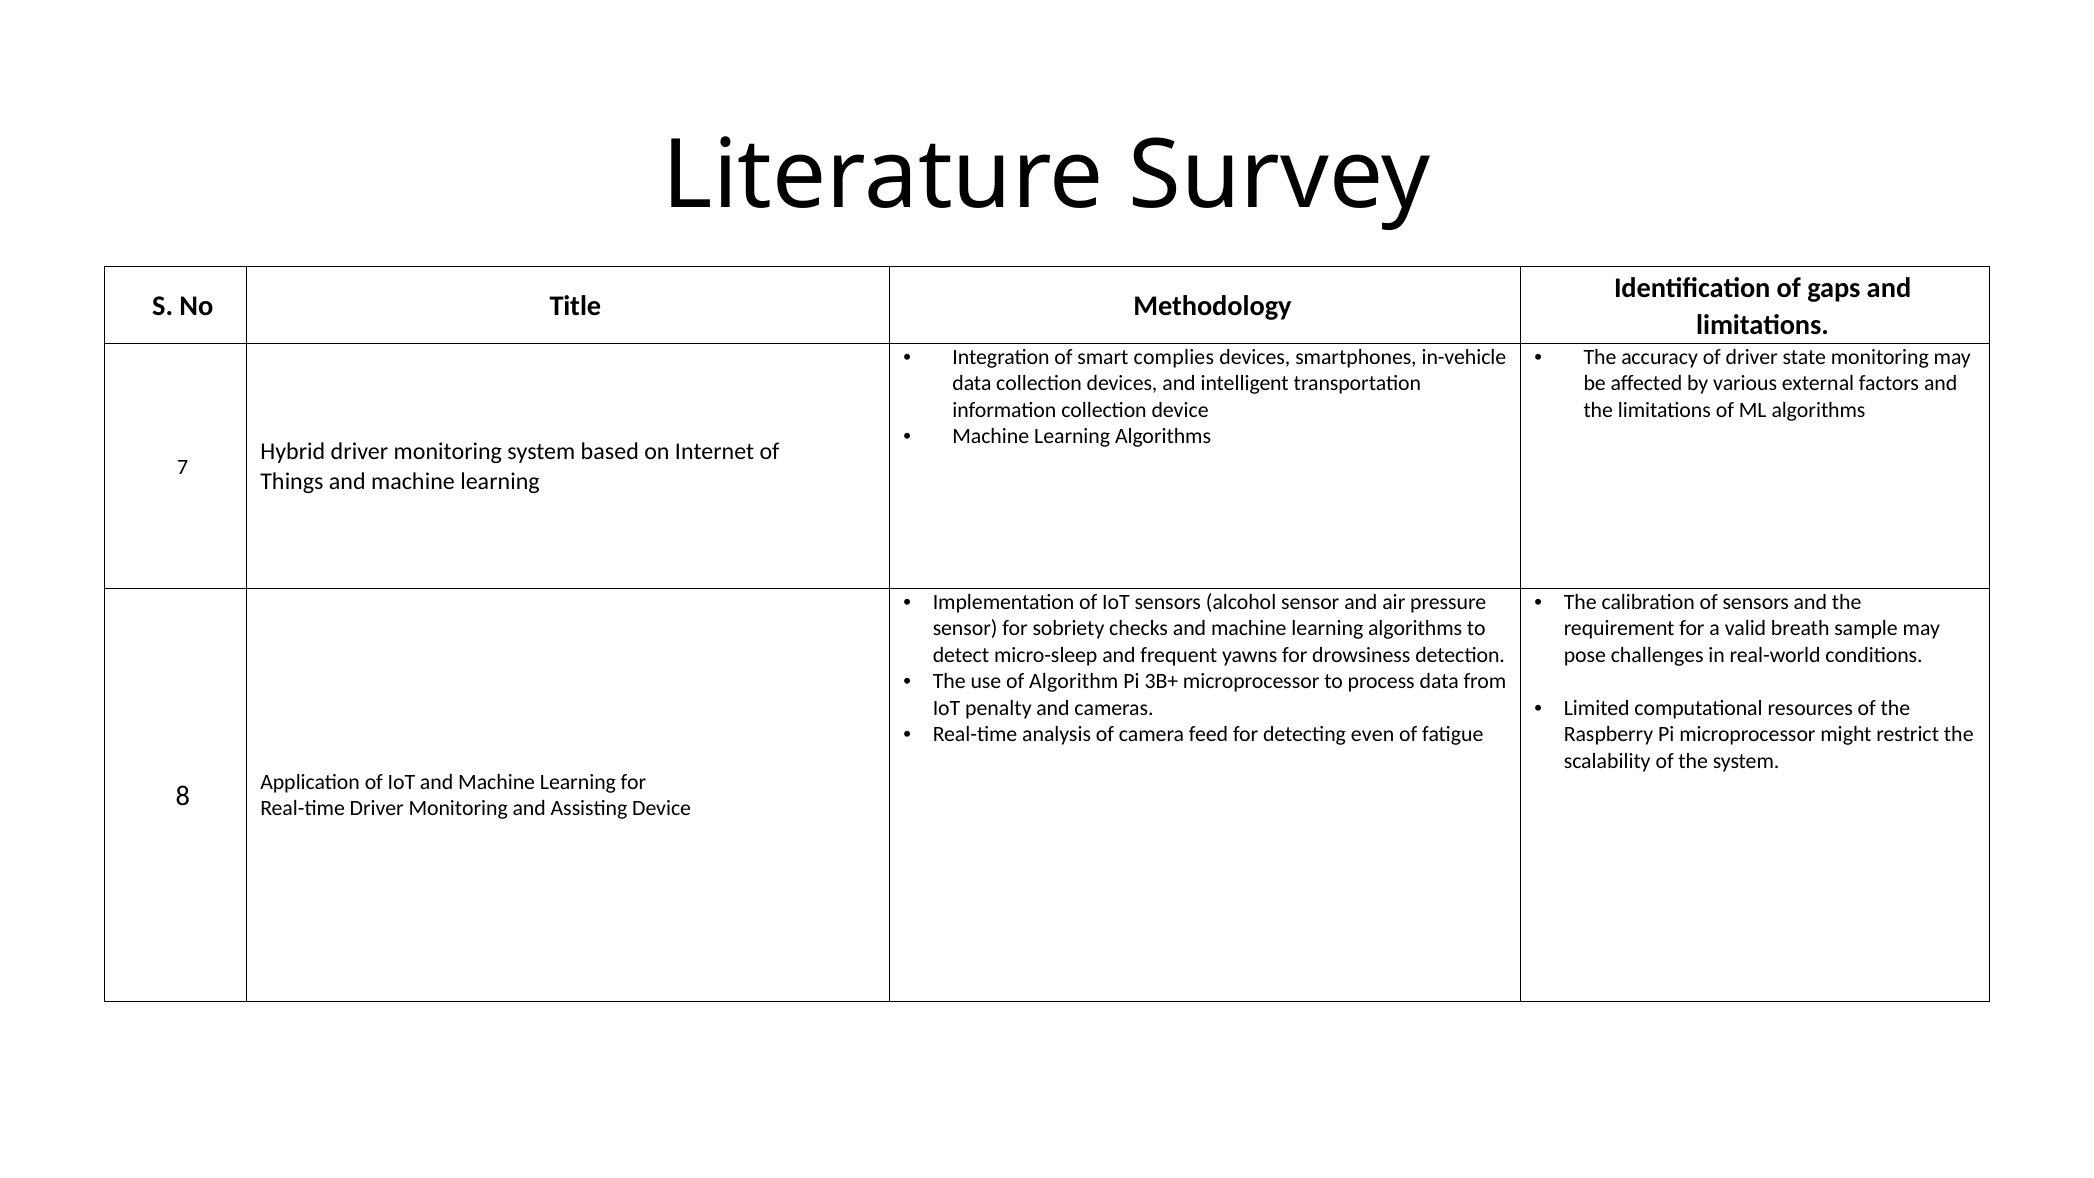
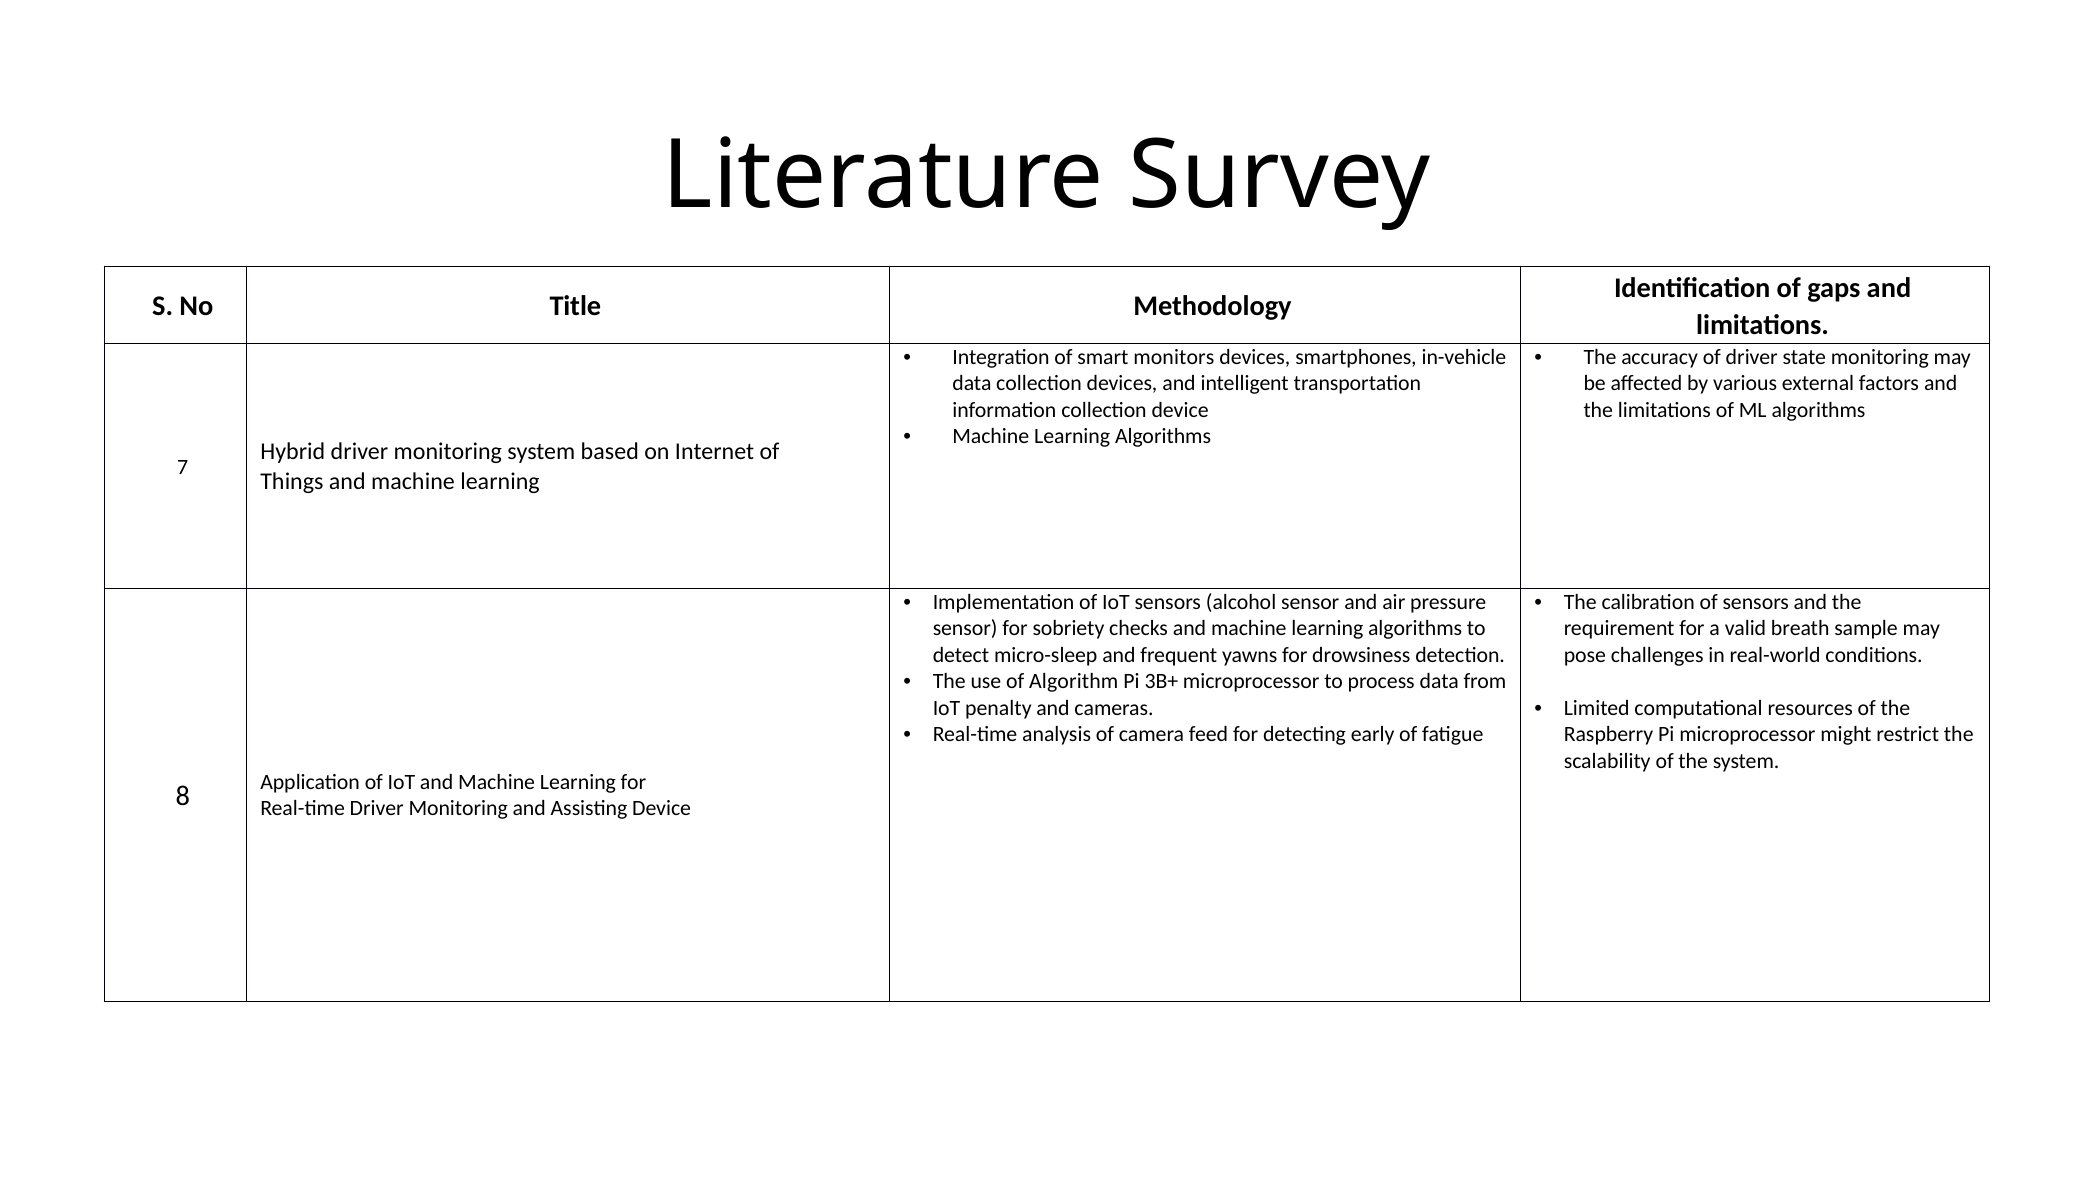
complies: complies -> monitors (1174, 357)
even: even -> early (1373, 734)
